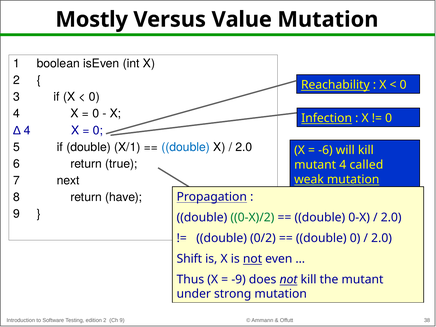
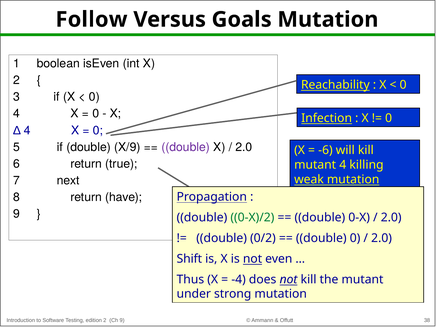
Mostly: Mostly -> Follow (91, 20)
Value: Value -> Goals (242, 20)
X/1: X/1 -> X/9 (127, 147)
double colour: blue -> purple (186, 147)
called: called -> killing (366, 165)
-9: -9 -> -4 (239, 279)
